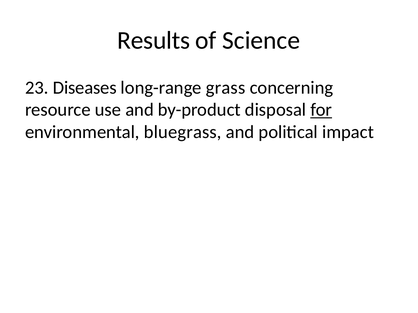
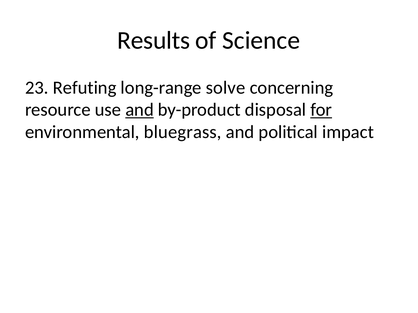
Diseases: Diseases -> Refuting (85, 88)
grass: grass -> solve (226, 88)
and underline: none -> present (140, 110)
